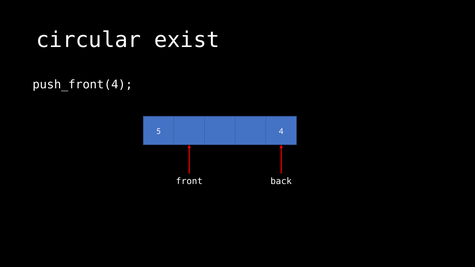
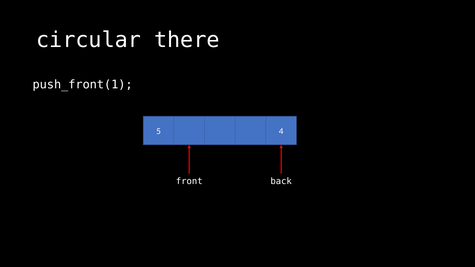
exist: exist -> there (187, 40)
push_front(4: push_front(4 -> push_front(1 (83, 85)
